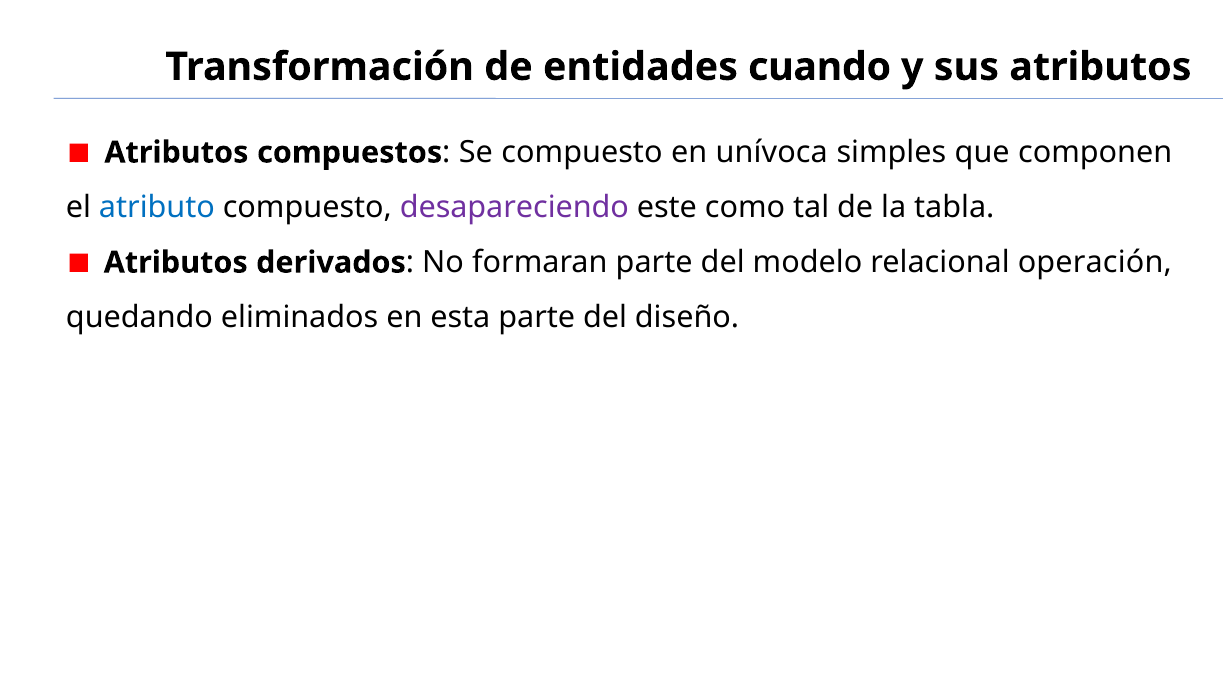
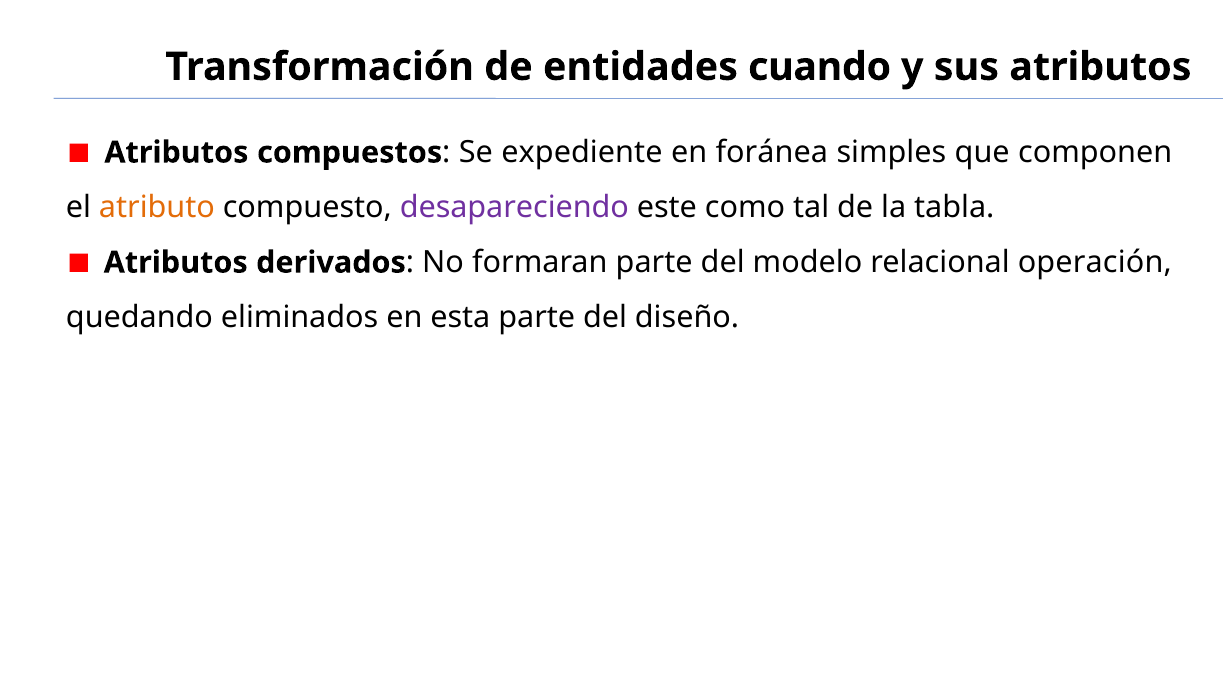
Se compuesto: compuesto -> expediente (582, 152)
unívoca: unívoca -> foránea (772, 152)
atributo colour: blue -> orange (157, 207)
